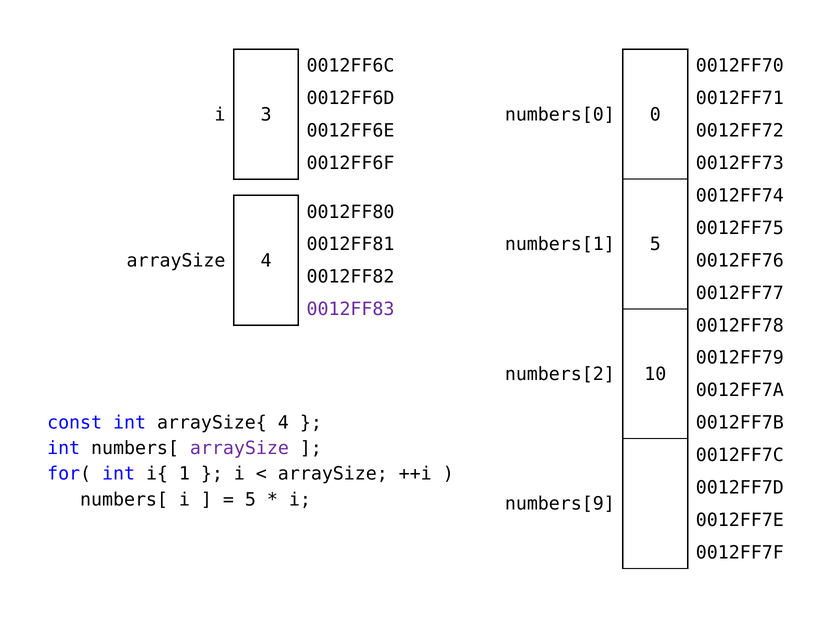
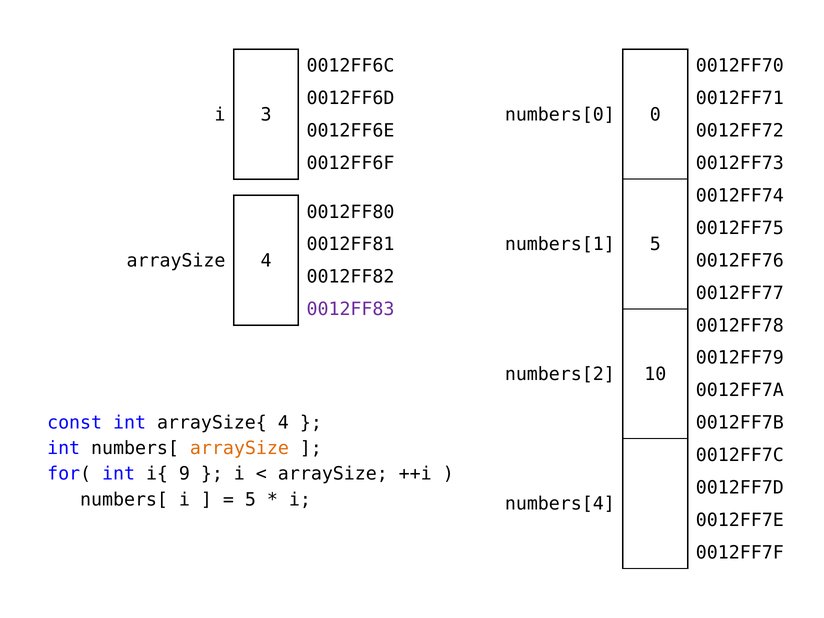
arraySize colour: purple -> orange (239, 448)
1: 1 -> 9 (184, 474)
numbers[9: numbers[9 -> numbers[4 (560, 504)
